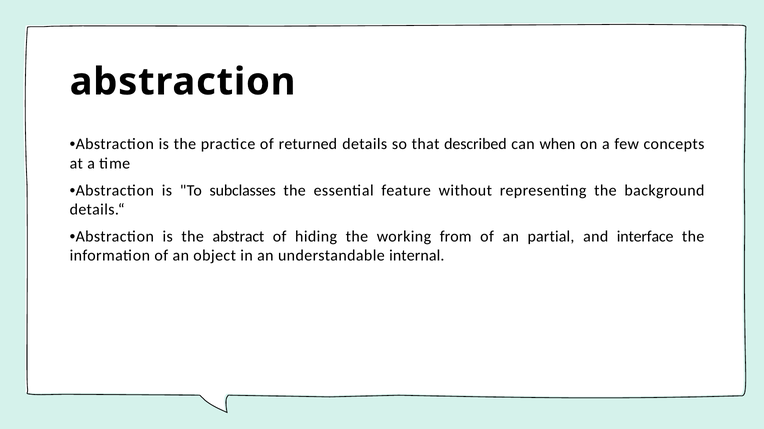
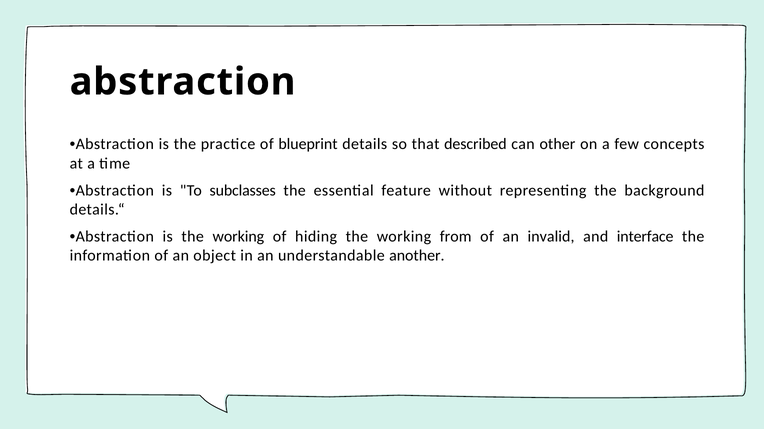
returned: returned -> blueprint (308, 144)
when: when -> other (557, 144)
is the abstract: abstract -> working (238, 237)
partial: partial -> invalid (551, 237)
internal: internal -> another (417, 256)
